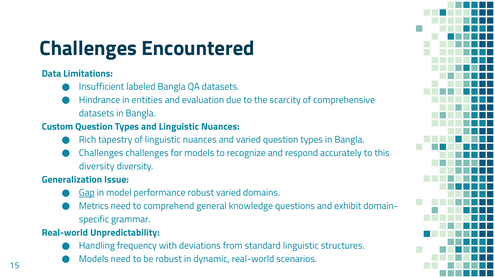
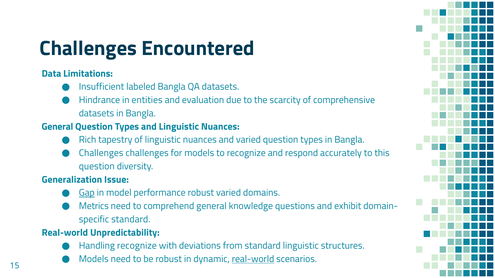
Custom: Custom -> General (57, 127)
diversity: diversity -> question (97, 167)
grammar: grammar -> standard (131, 220)
Handling frequency: frequency -> recognize (137, 246)
real-world underline: none -> present (253, 259)
